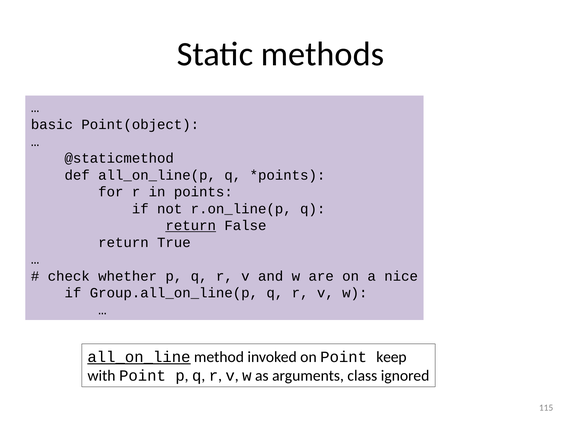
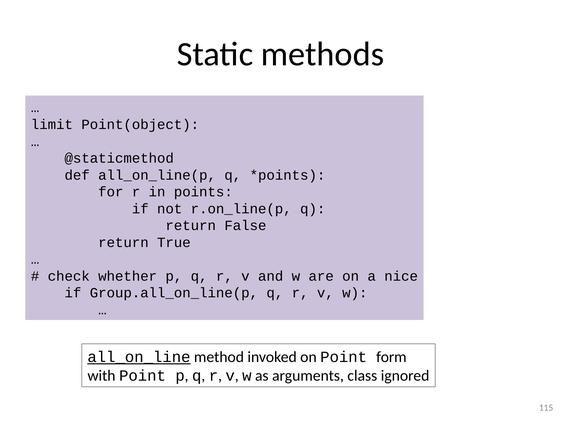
basic: basic -> limit (52, 124)
return underline: present -> none (191, 225)
keep: keep -> form (391, 357)
